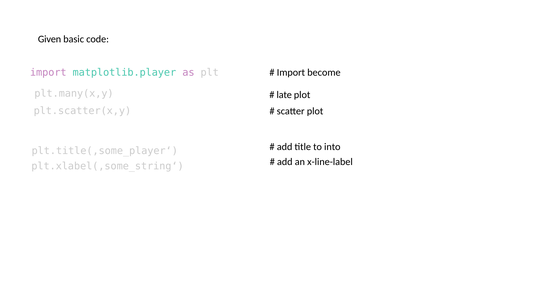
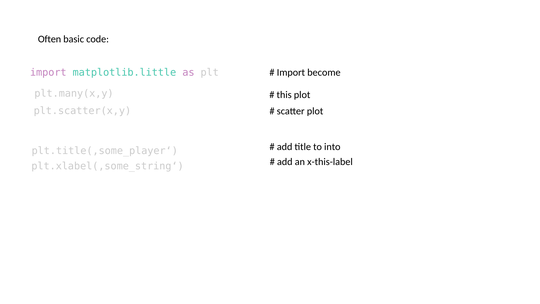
Given: Given -> Often (50, 39)
matplotlib.player: matplotlib.player -> matplotlib.little (124, 72)
late: late -> this (284, 95)
x-line-label: x-line-label -> x-this-label (330, 162)
